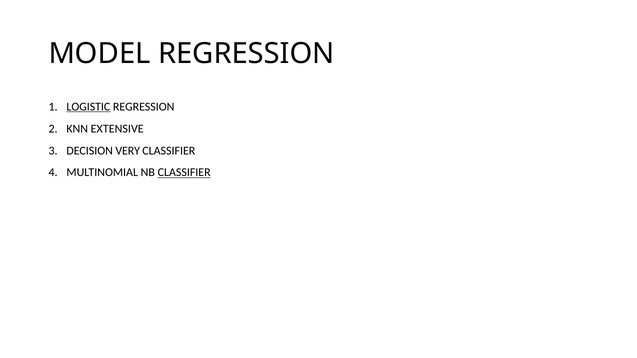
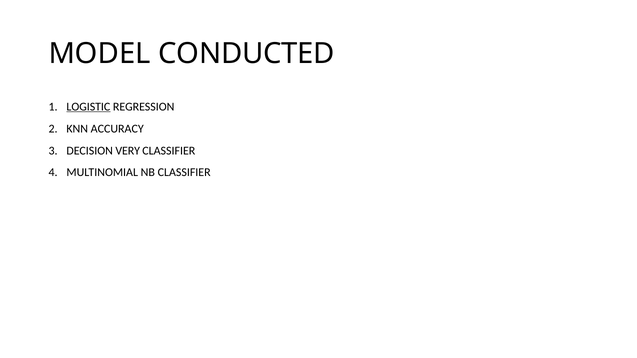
MODEL REGRESSION: REGRESSION -> CONDUCTED (247, 54)
EXTENSIVE: EXTENSIVE -> ACCURACY (117, 129)
CLASSIFIER underline: present -> none (184, 173)
